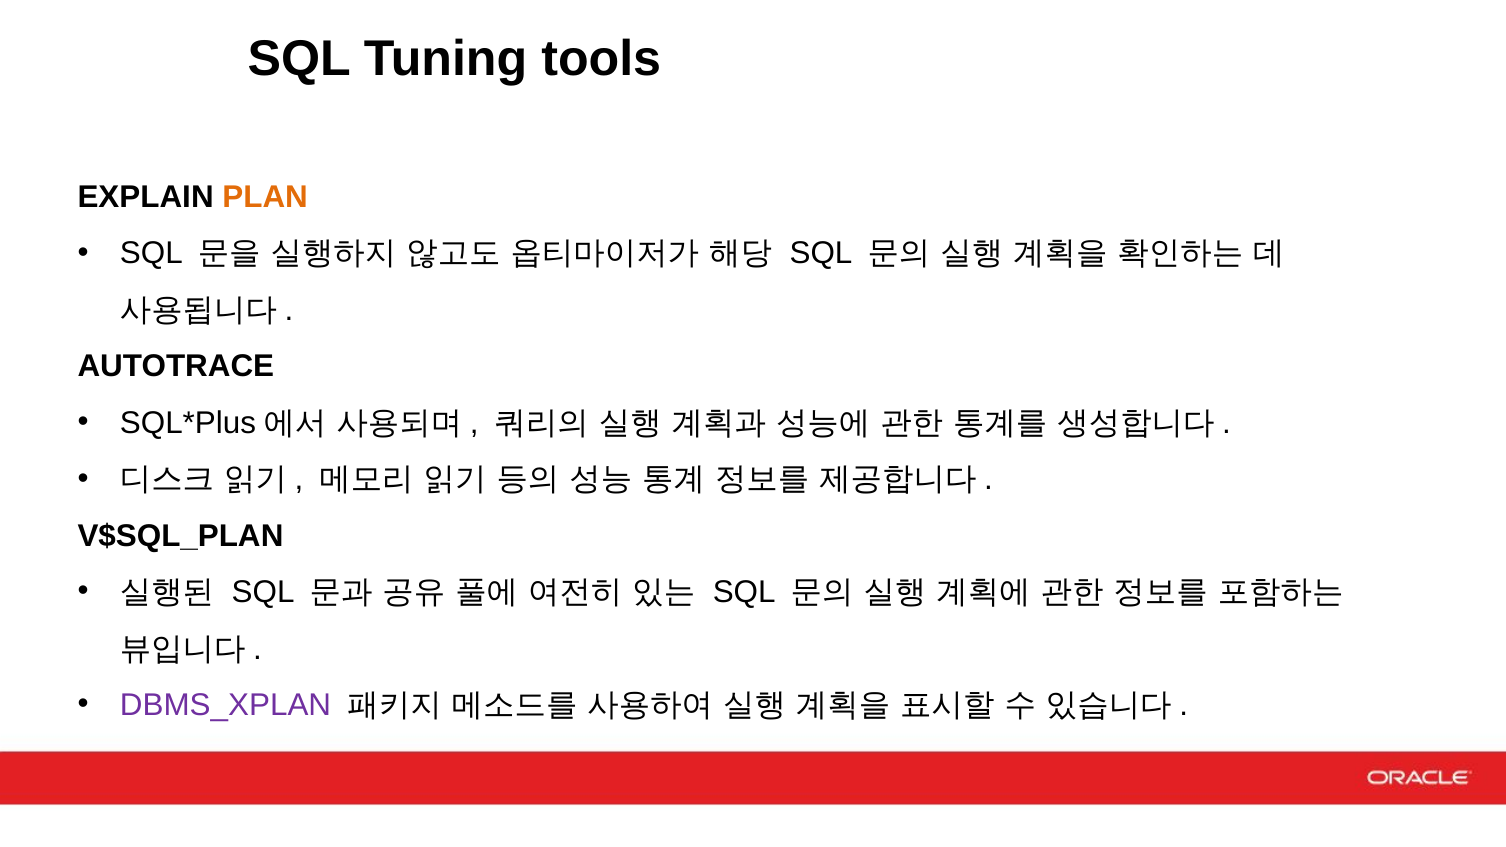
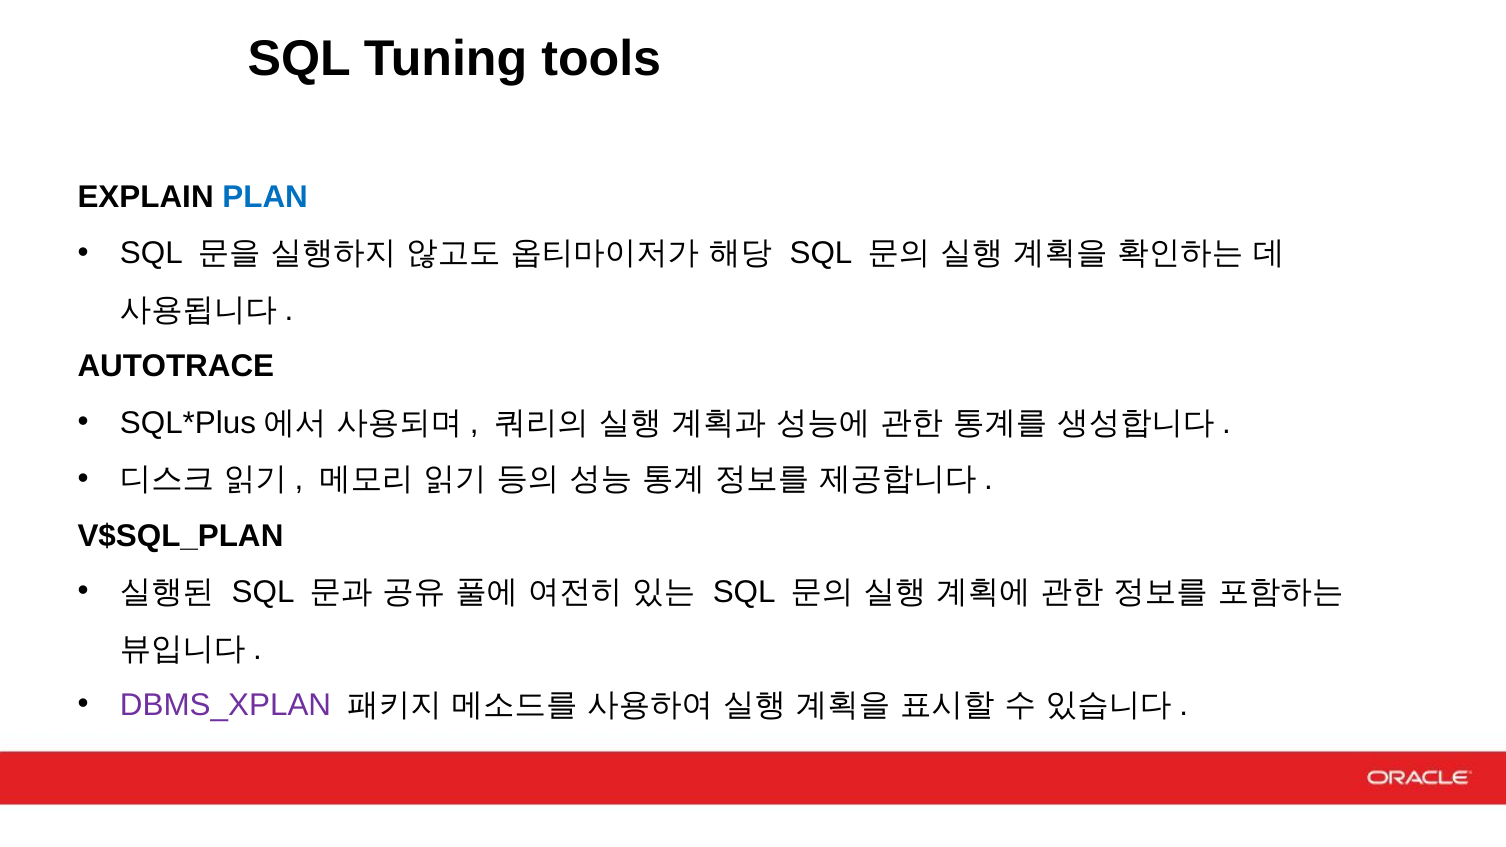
PLAN colour: orange -> blue (265, 197)
